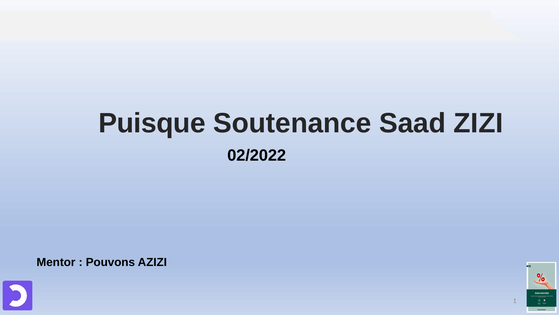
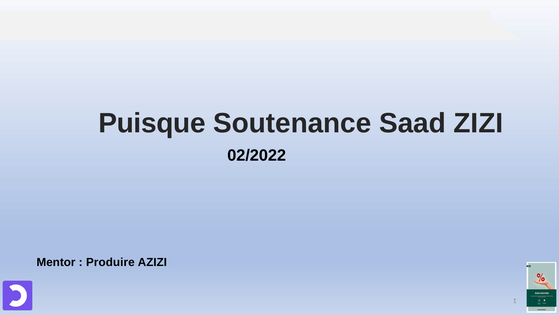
Pouvons: Pouvons -> Produire (110, 262)
